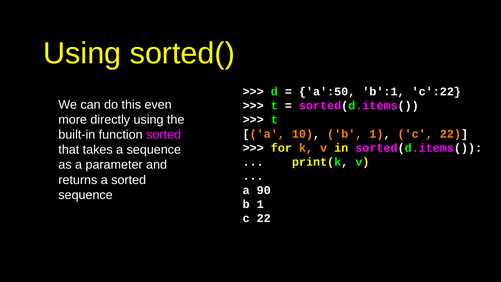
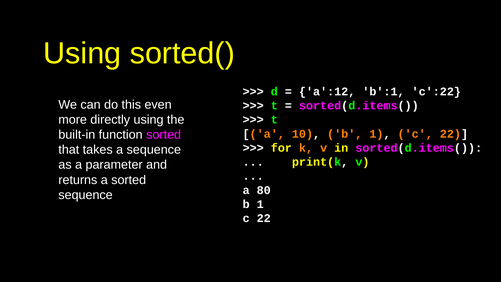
a':50: a':50 -> a':12 (327, 91)
90: 90 -> 80 (264, 190)
